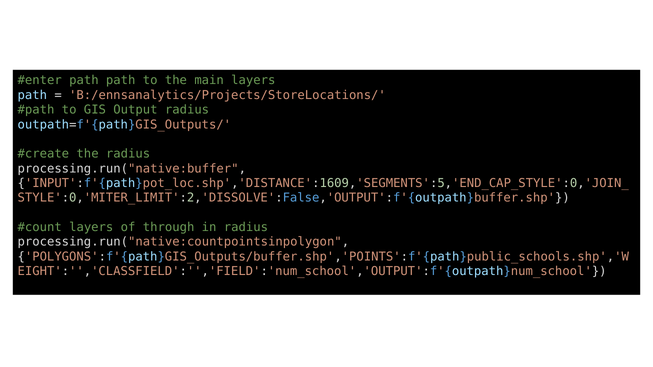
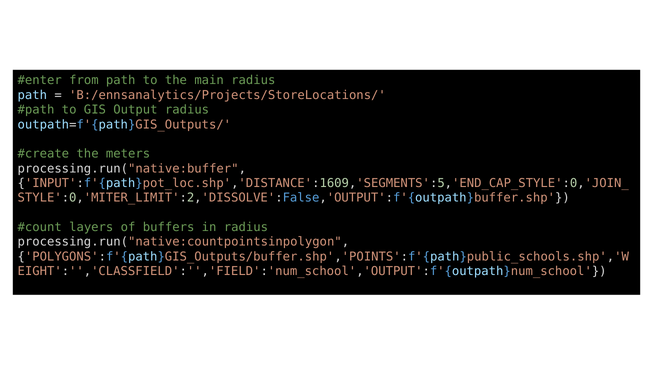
path: path -> from (84, 81)
main layers: layers -> radius (253, 81)
the radius: radius -> meters (128, 154)
through: through -> buffers (169, 227)
